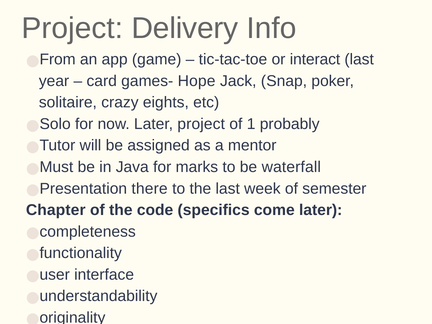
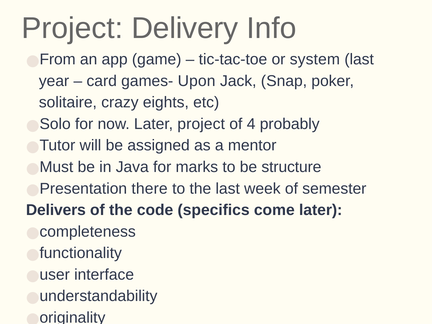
interact: interact -> system (315, 59)
Hope: Hope -> Upon (197, 81)
1: 1 -> 4 (251, 124)
waterfall: waterfall -> structure (291, 167)
Chapter: Chapter -> Delivers (56, 210)
